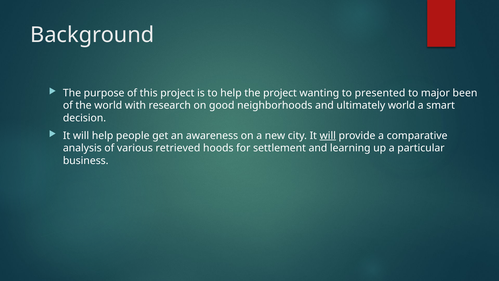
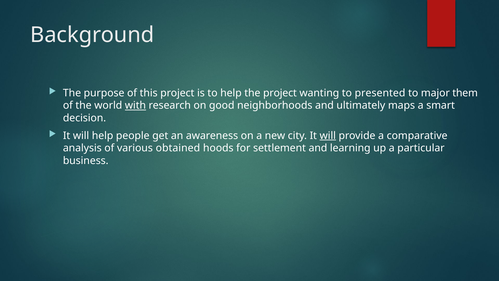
been: been -> them (465, 93)
with underline: none -> present (135, 105)
ultimately world: world -> maps (401, 105)
retrieved: retrieved -> obtained (178, 148)
